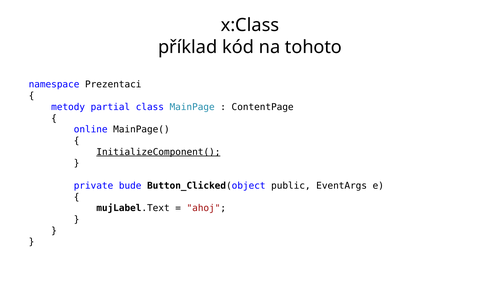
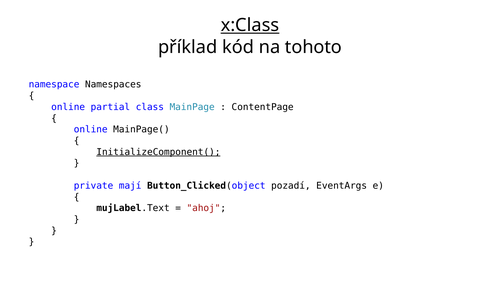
x:Class underline: none -> present (250, 25)
Prezentaci: Prezentaci -> Namespaces (113, 85)
metody: metody -> online (68, 107)
bude: bude -> mají (130, 186)
public: public -> pozadí (291, 186)
